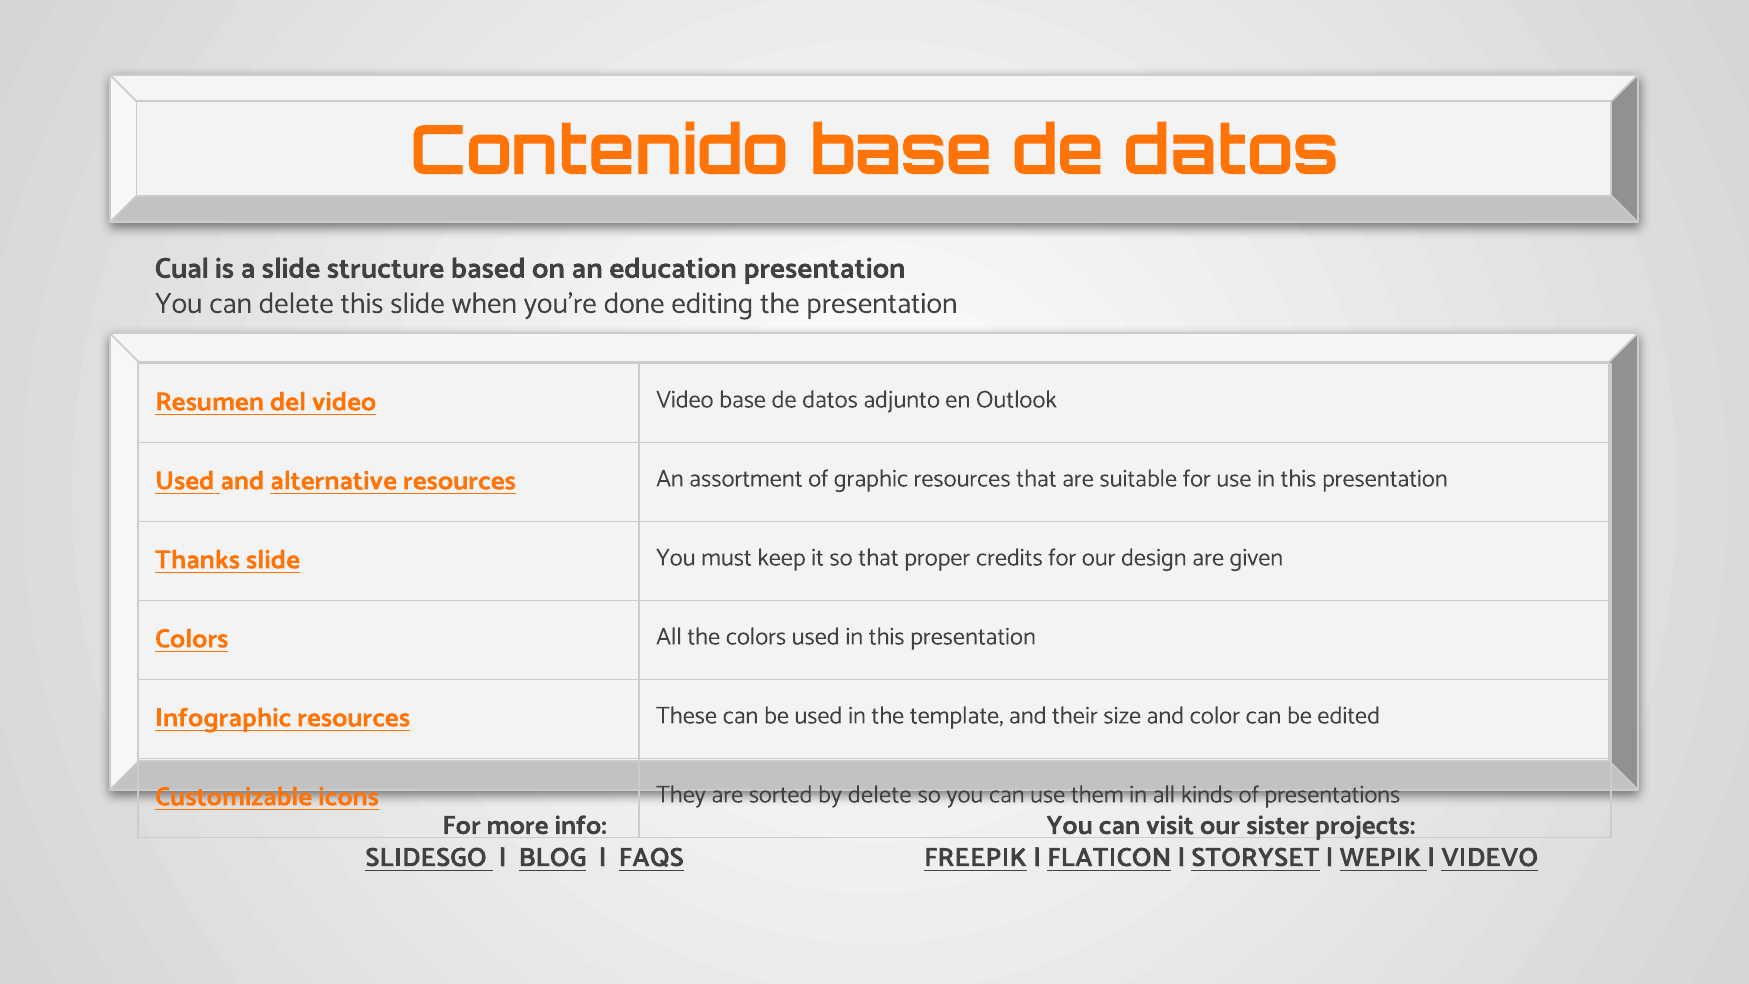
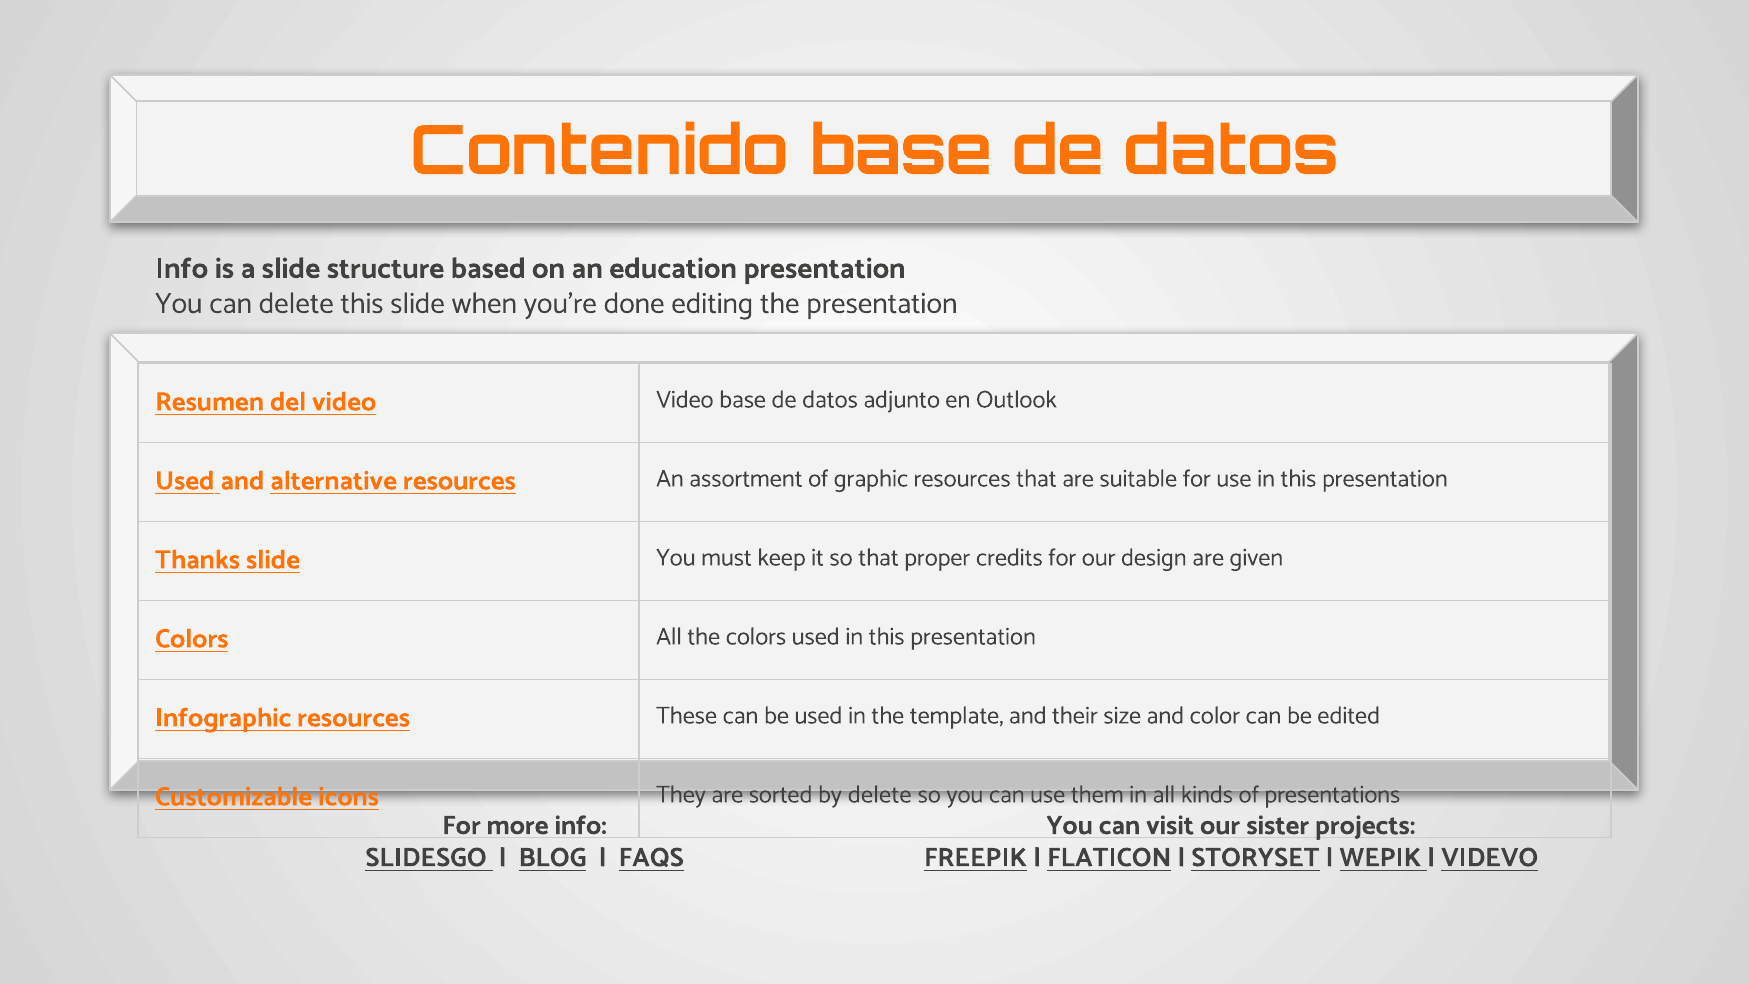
Cual: Cual -> Info (182, 268)
